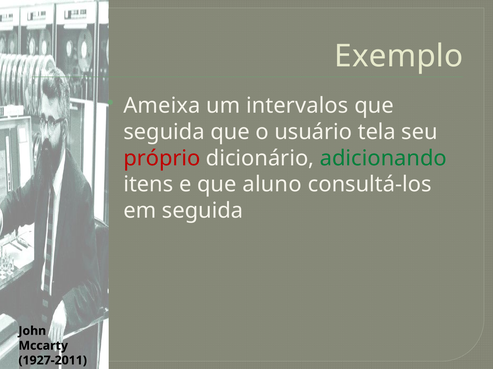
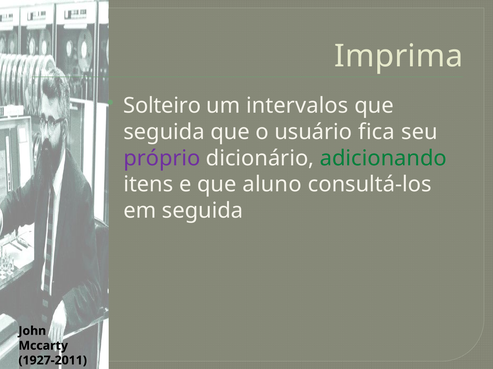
Exemplo: Exemplo -> Imprima (399, 56)
Ameixa: Ameixa -> Solteiro (162, 106)
tela: tela -> fica (377, 132)
próprio colour: red -> purple (162, 158)
